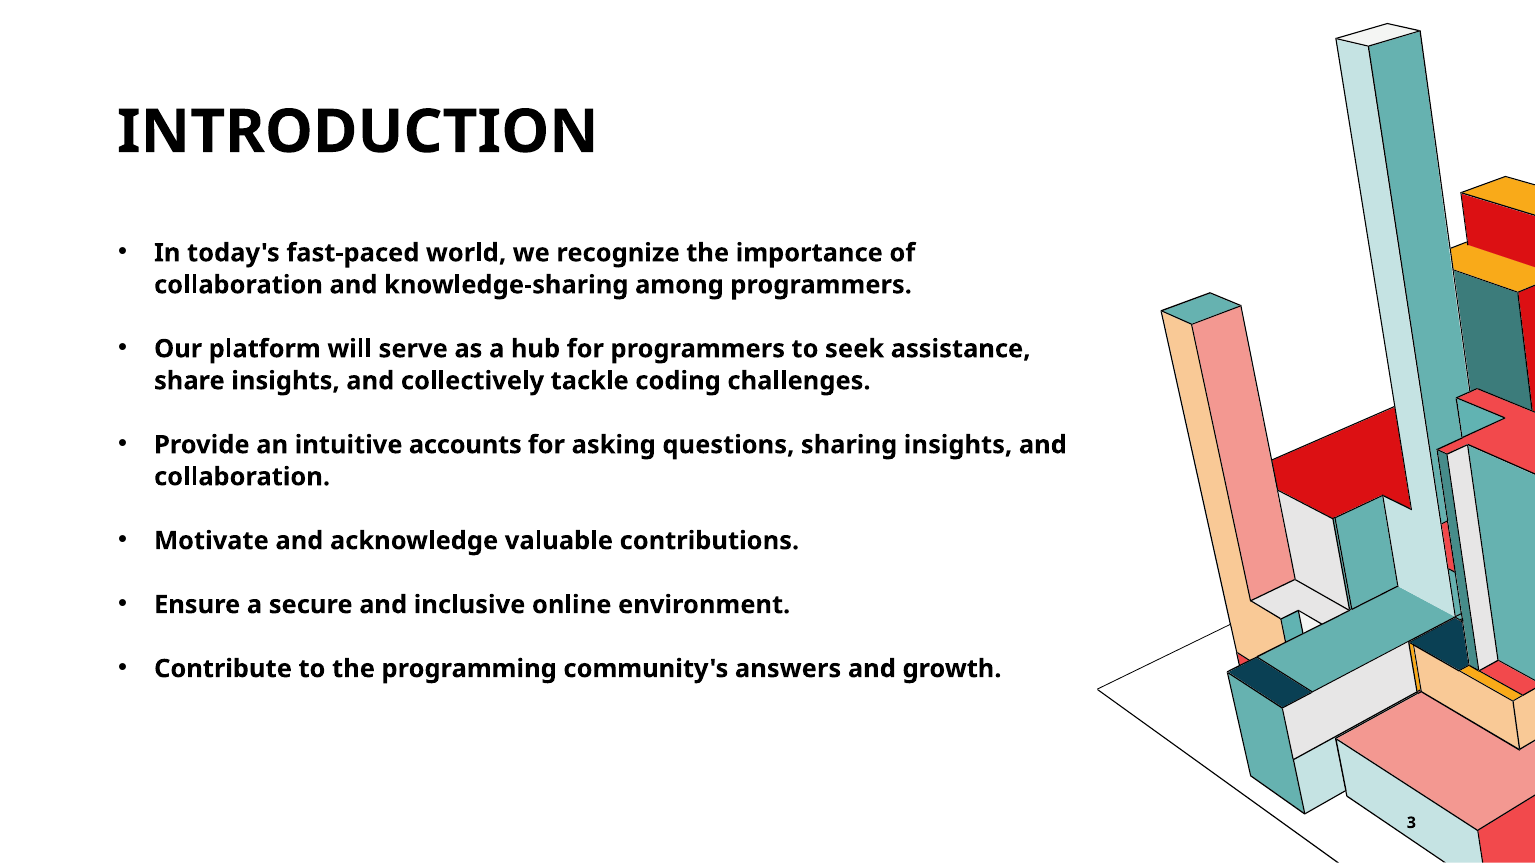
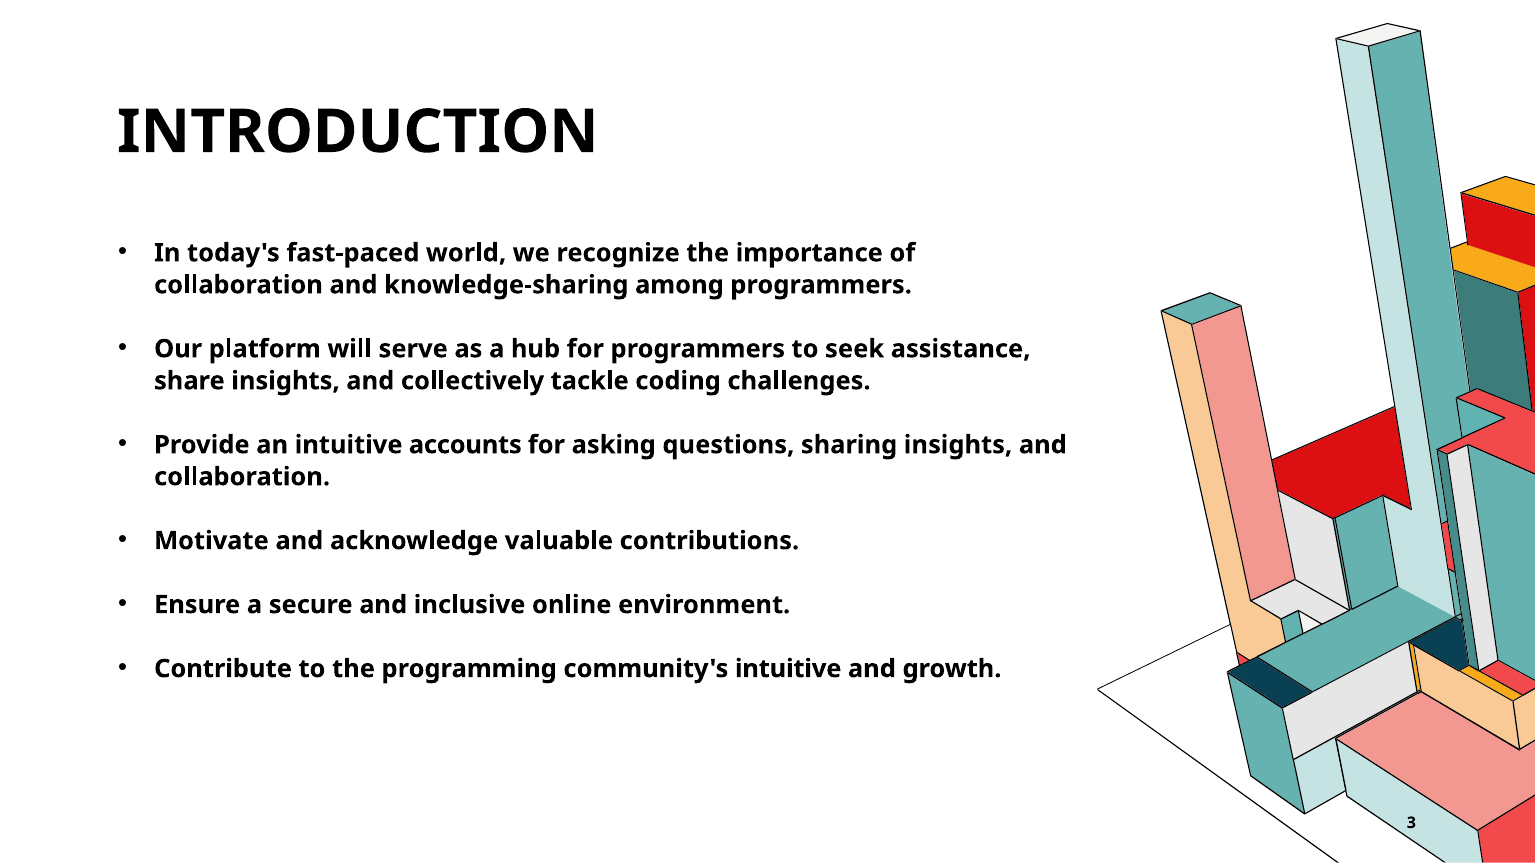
community's answers: answers -> intuitive (788, 669)
